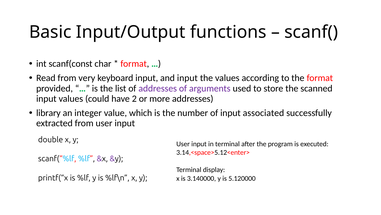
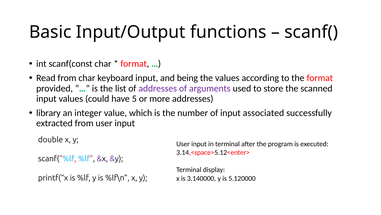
from very: very -> char (87, 78)
and input: input -> being (187, 78)
2: 2 -> 5 (134, 98)
